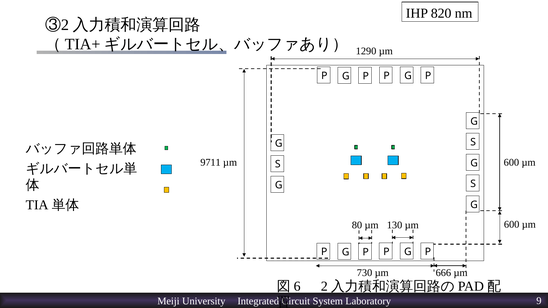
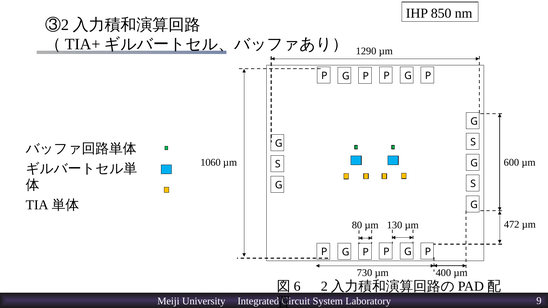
820: 820 -> 850 (441, 13)
9711: 9711 -> 1060 (211, 162)
80 µm 600: 600 -> 472 (512, 224)
666: 666 -> 400 (443, 273)
